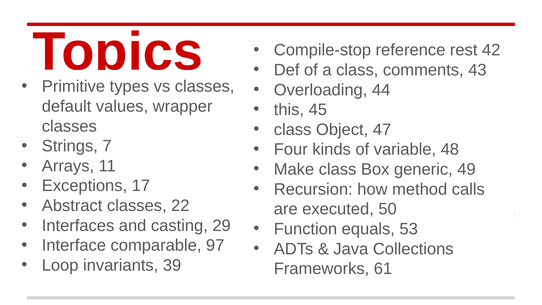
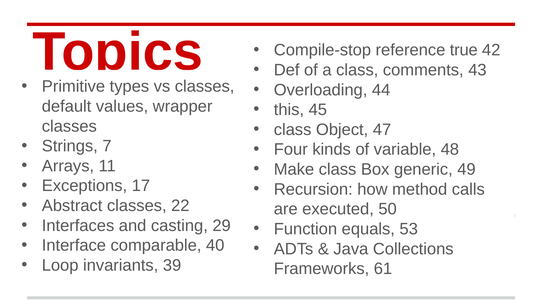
rest: rest -> true (464, 50)
97: 97 -> 40 (215, 245)
